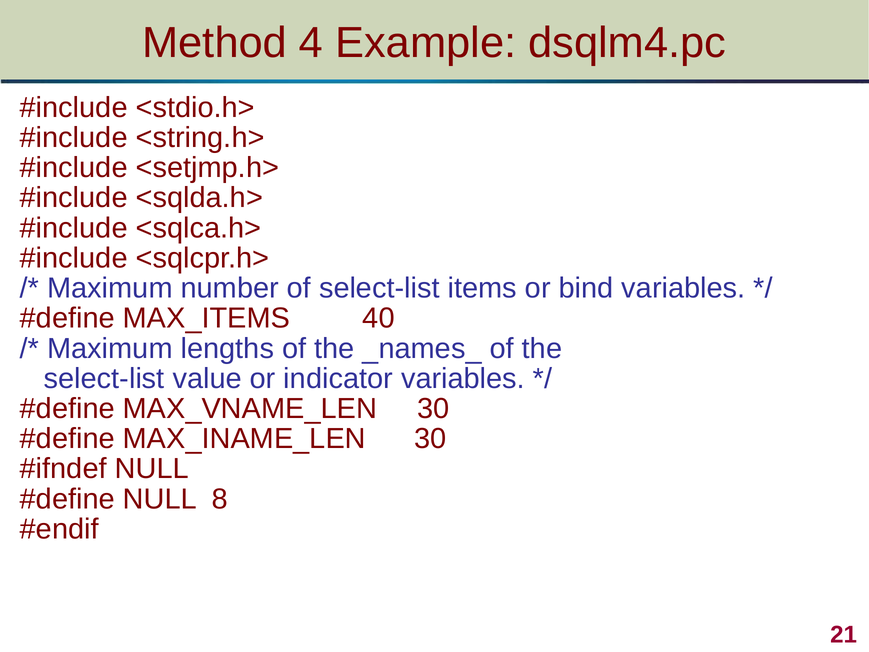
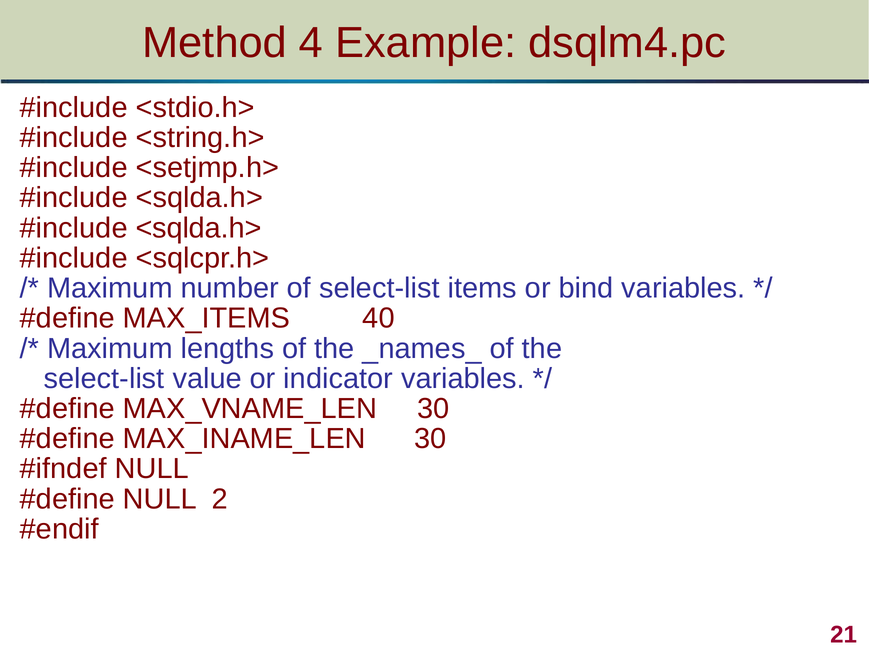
<sqlca.h>: <sqlca.h> -> <sqlda.h> (199, 228)
8: 8 -> 2 (220, 499)
